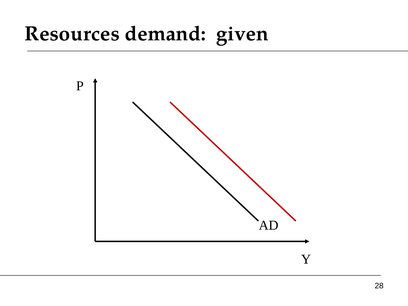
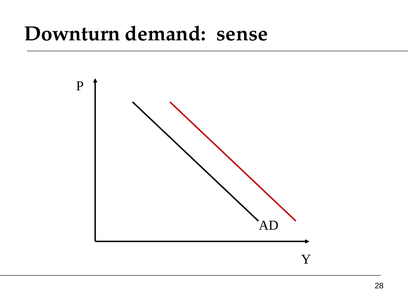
Resources: Resources -> Downturn (72, 34)
given: given -> sense (242, 34)
